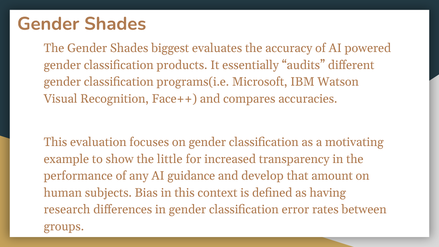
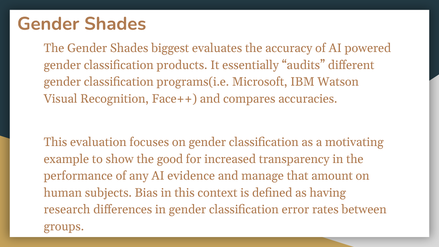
little: little -> good (170, 159)
guidance: guidance -> evidence (191, 176)
develop: develop -> manage (263, 176)
